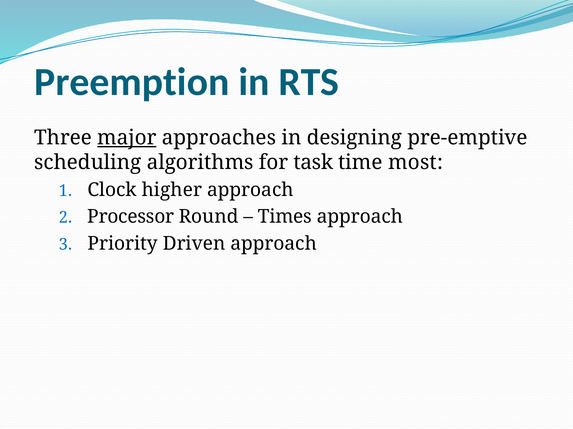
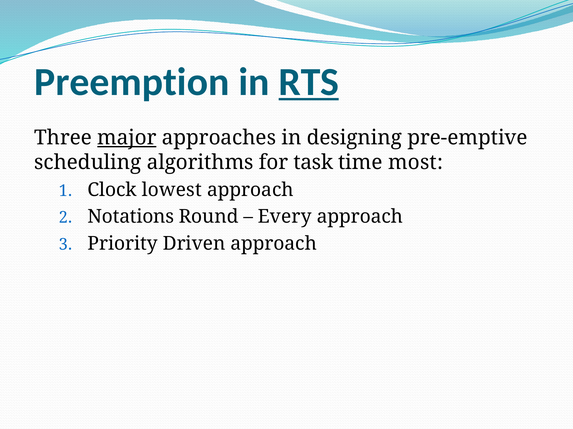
RTS underline: none -> present (309, 82)
higher: higher -> lowest (172, 190)
Processor: Processor -> Notations (131, 217)
Times: Times -> Every (285, 217)
